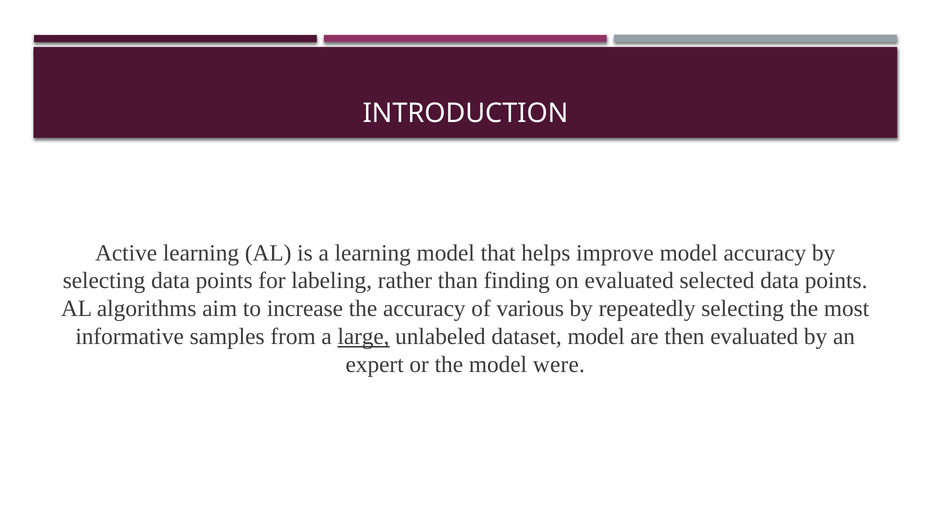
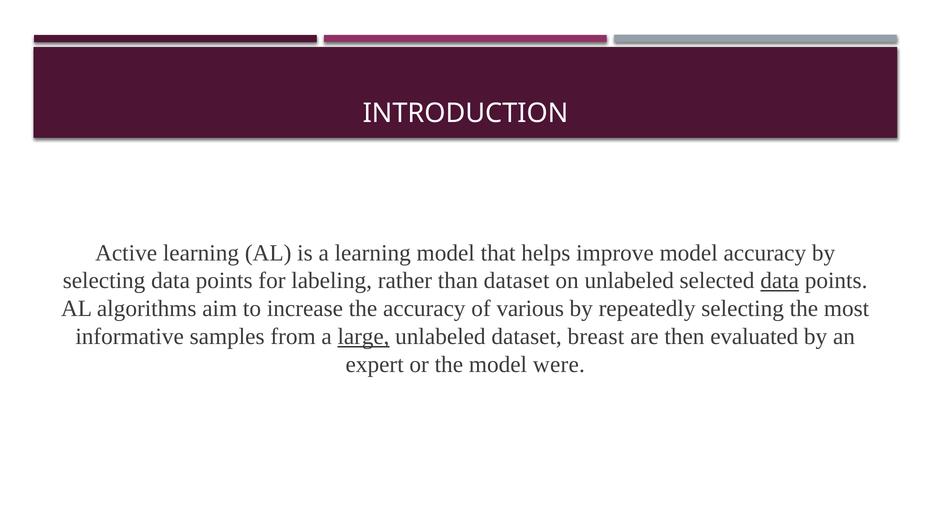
than finding: finding -> dataset (517, 281)
on evaluated: evaluated -> unlabeled (629, 281)
data underline: none -> present (780, 281)
dataset model: model -> breast (596, 336)
